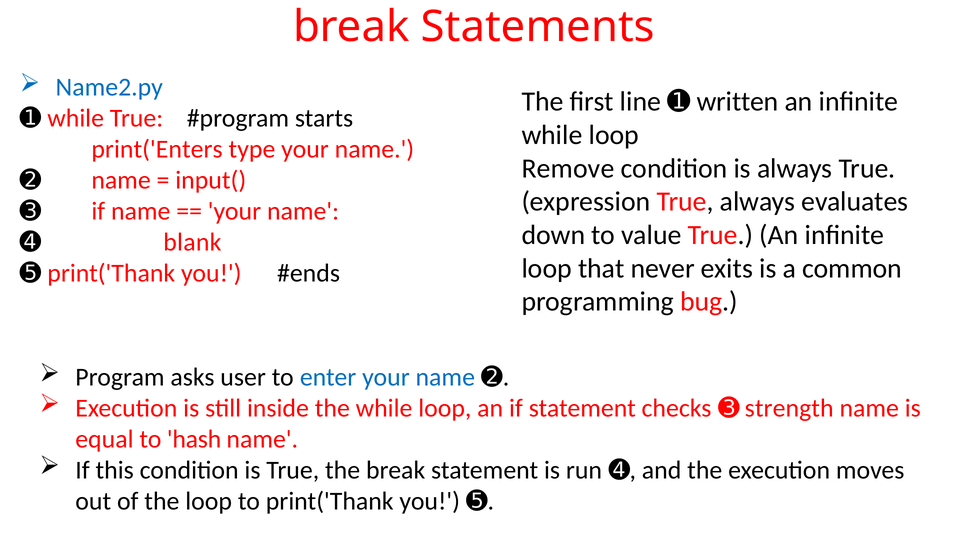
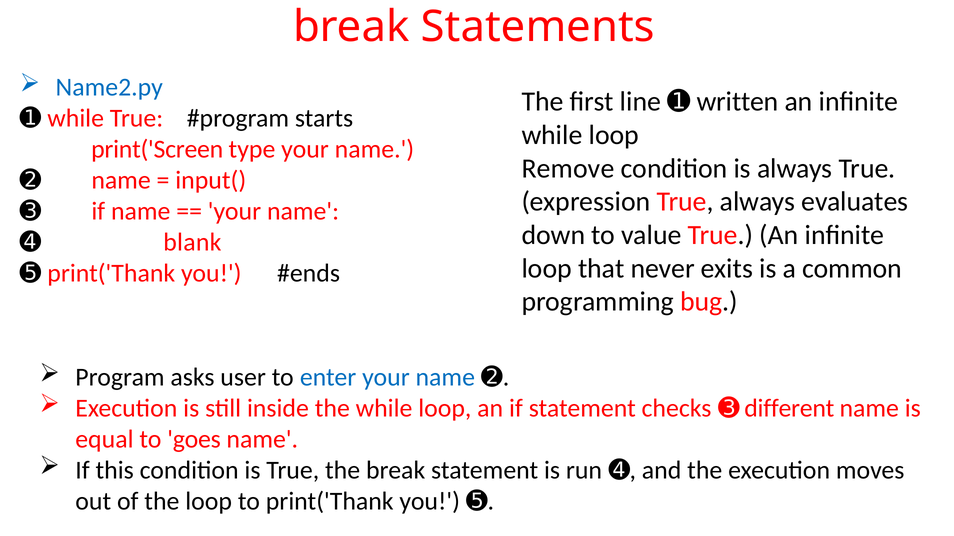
print('Enters: print('Enters -> print('Screen (157, 149)
strength: strength -> different (789, 409)
hash: hash -> goes (194, 440)
